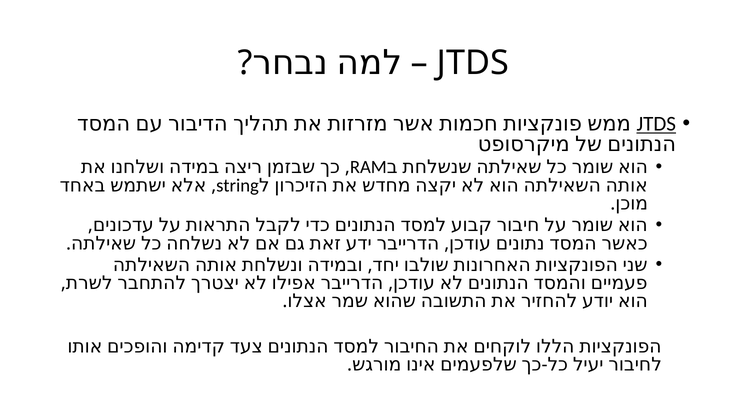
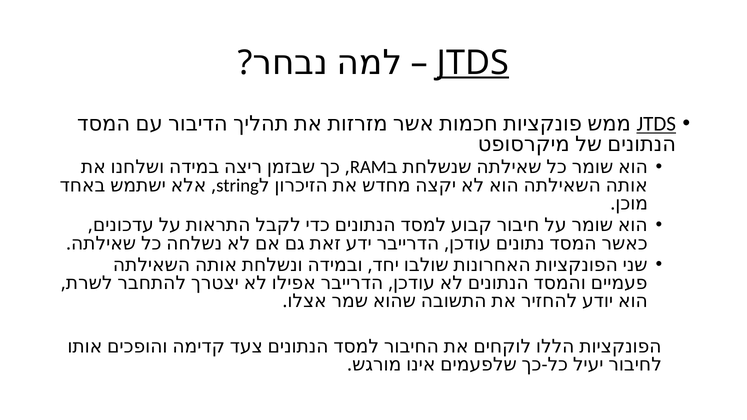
JTDS underline: none -> present (473, 63)
